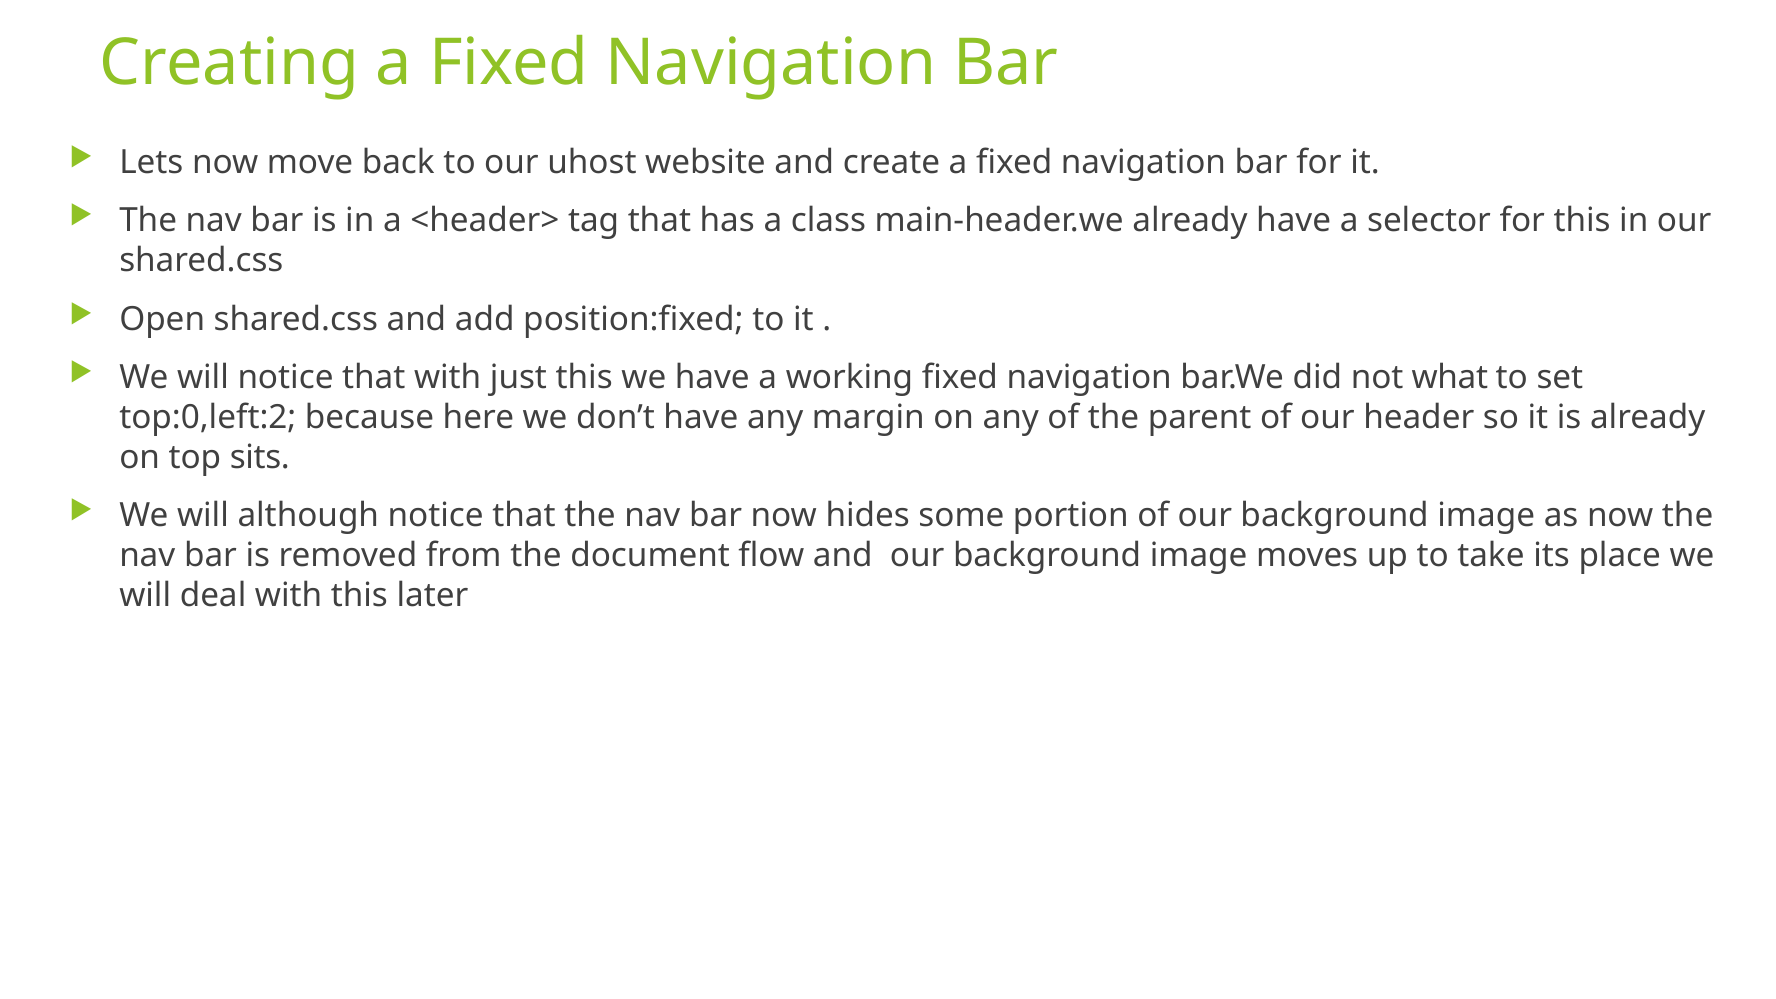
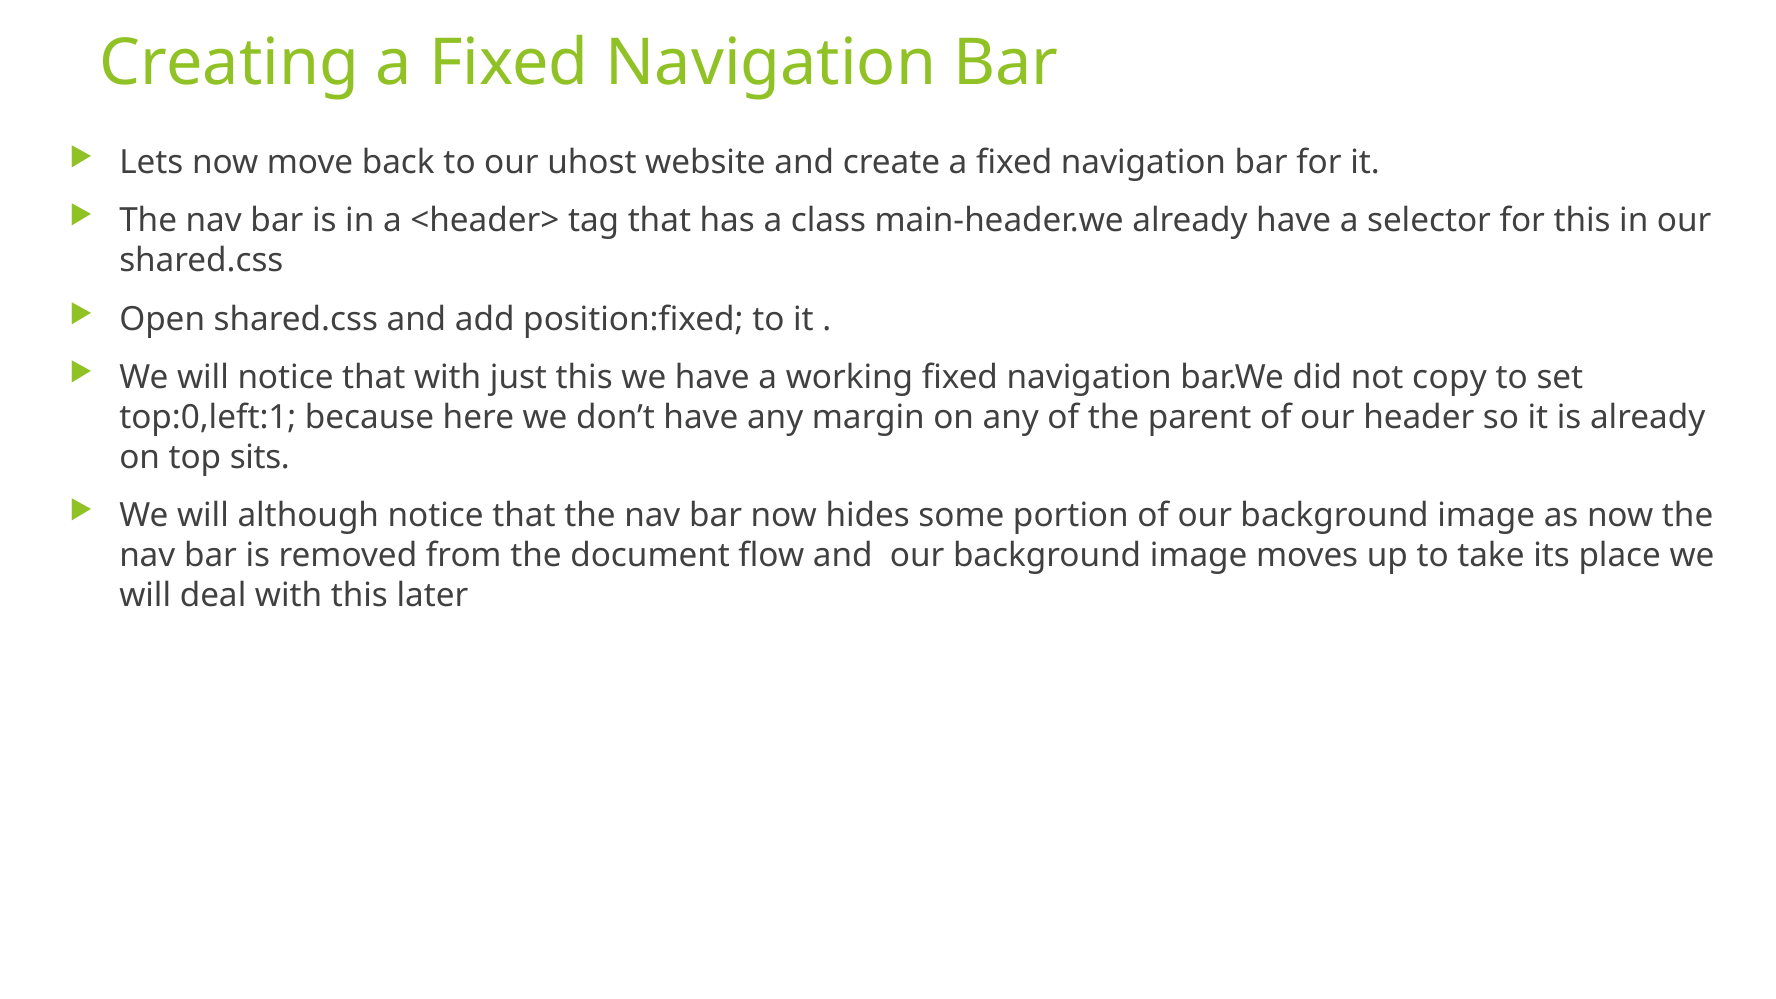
what: what -> copy (1450, 378)
top:0,left:2: top:0,left:2 -> top:0,left:1 (208, 418)
